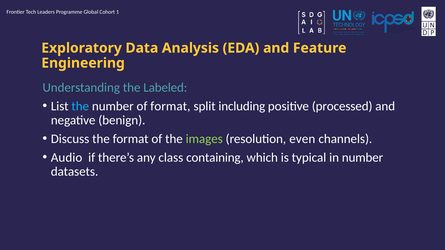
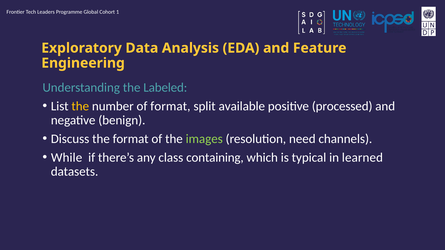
the colour: light blue -> yellow (80, 106)
including: including -> available (242, 106)
even: even -> need (302, 139)
Audio: Audio -> While (67, 158)
in number: number -> learned (362, 158)
